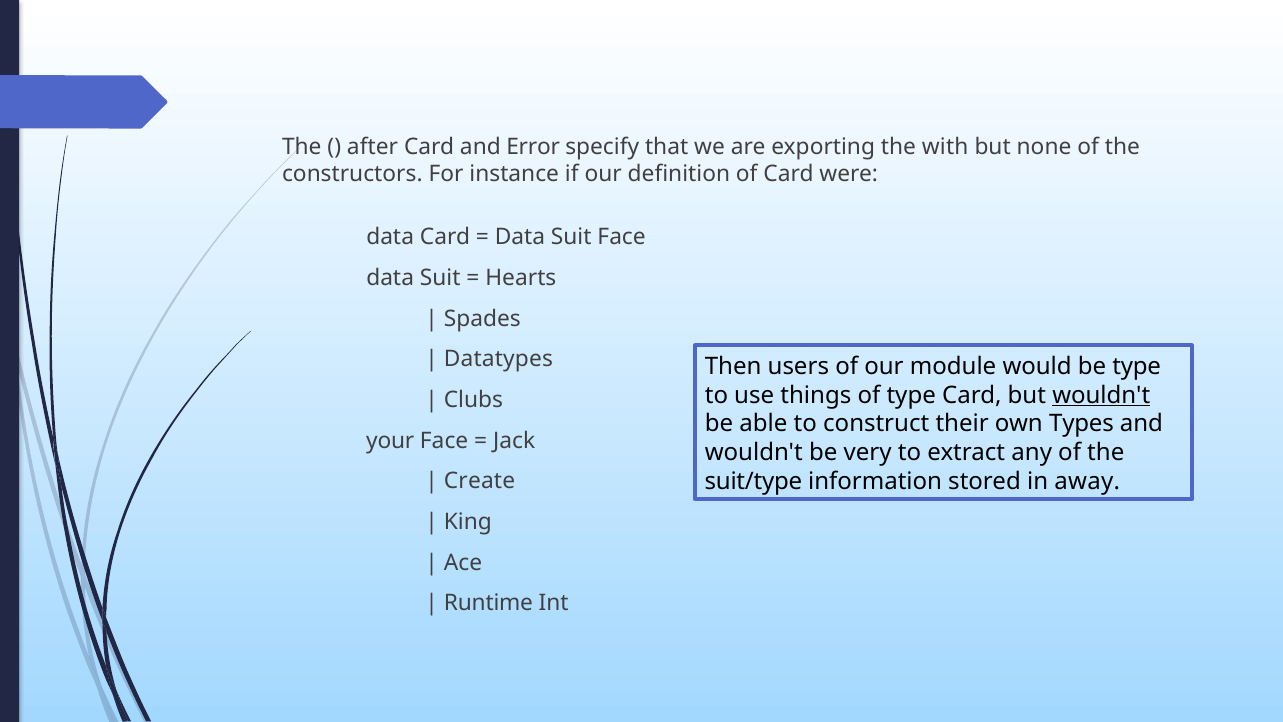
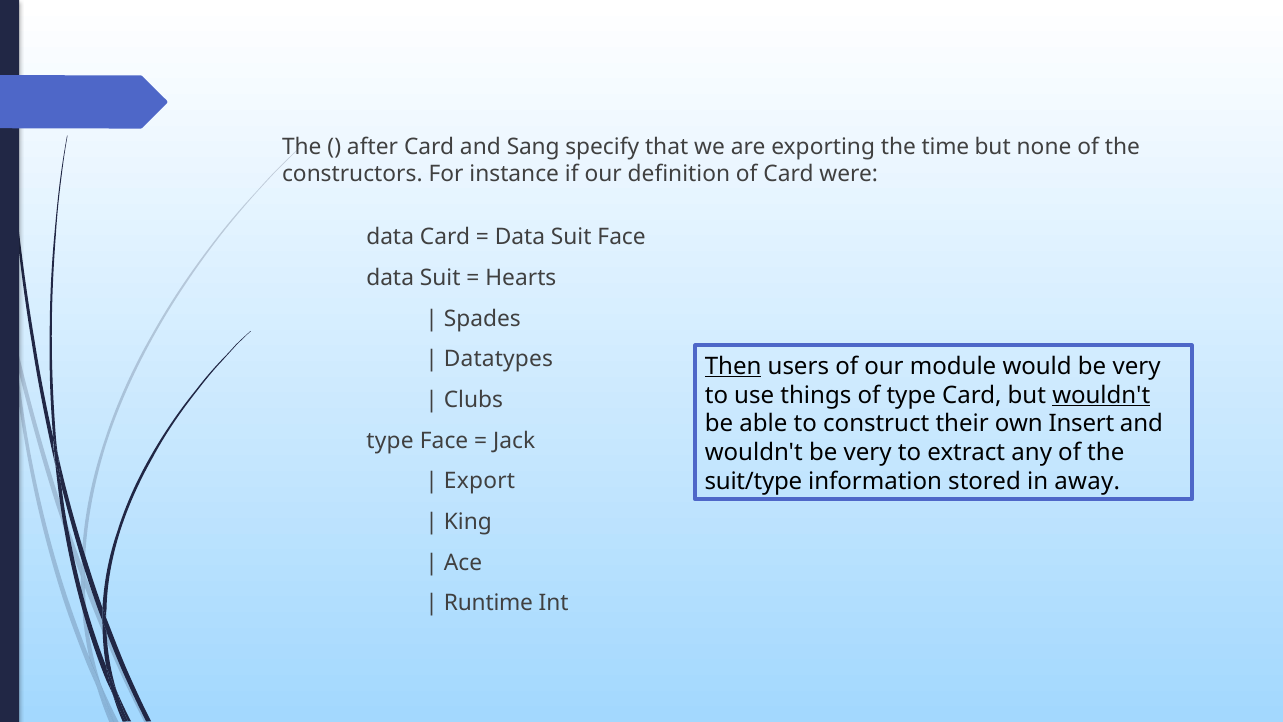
Error: Error -> Sang (533, 147)
with: with -> time (945, 147)
Then underline: none -> present (733, 366)
would be type: type -> very (1137, 366)
Types: Types -> Insert (1081, 424)
your: your -> type (390, 441)
Create: Create -> Export (480, 481)
